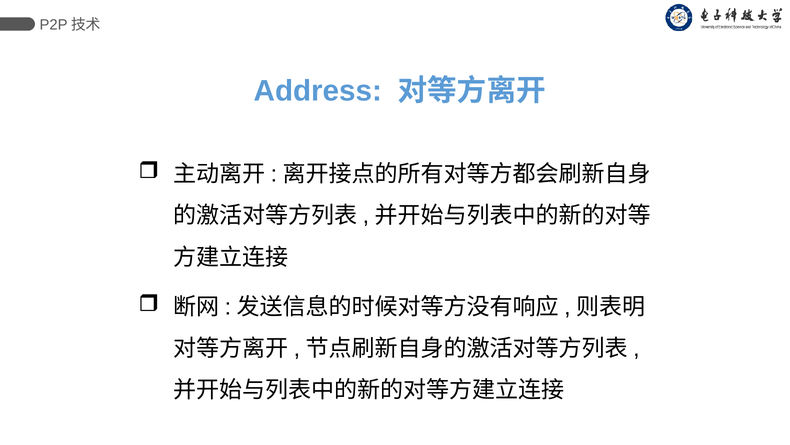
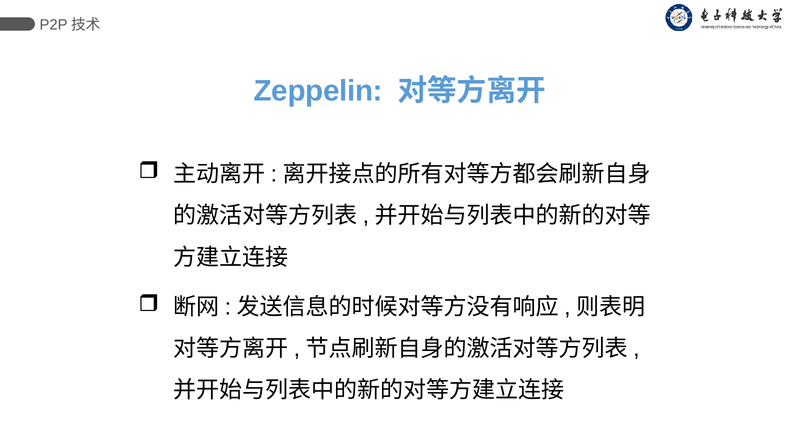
Address: Address -> Zeppelin (318, 91)
